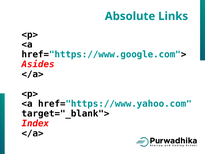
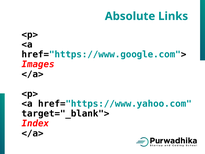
Asides: Asides -> Images (38, 64)
